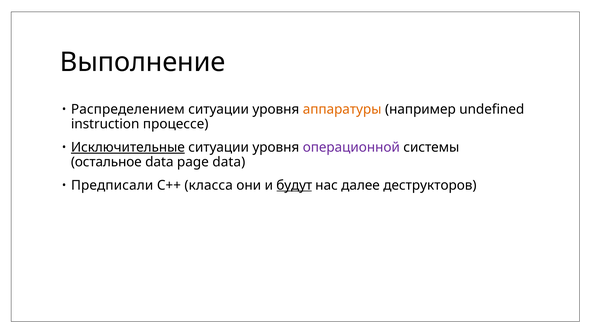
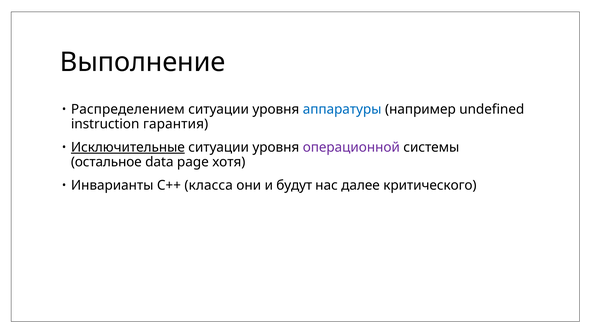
аппаратуры colour: orange -> blue (342, 109)
процессе: процессе -> гарантия (176, 124)
page data: data -> хотя (229, 162)
Предписали: Предписали -> Инварианты (112, 185)
будут underline: present -> none (294, 185)
деструкторов: деструкторов -> критического (430, 185)
